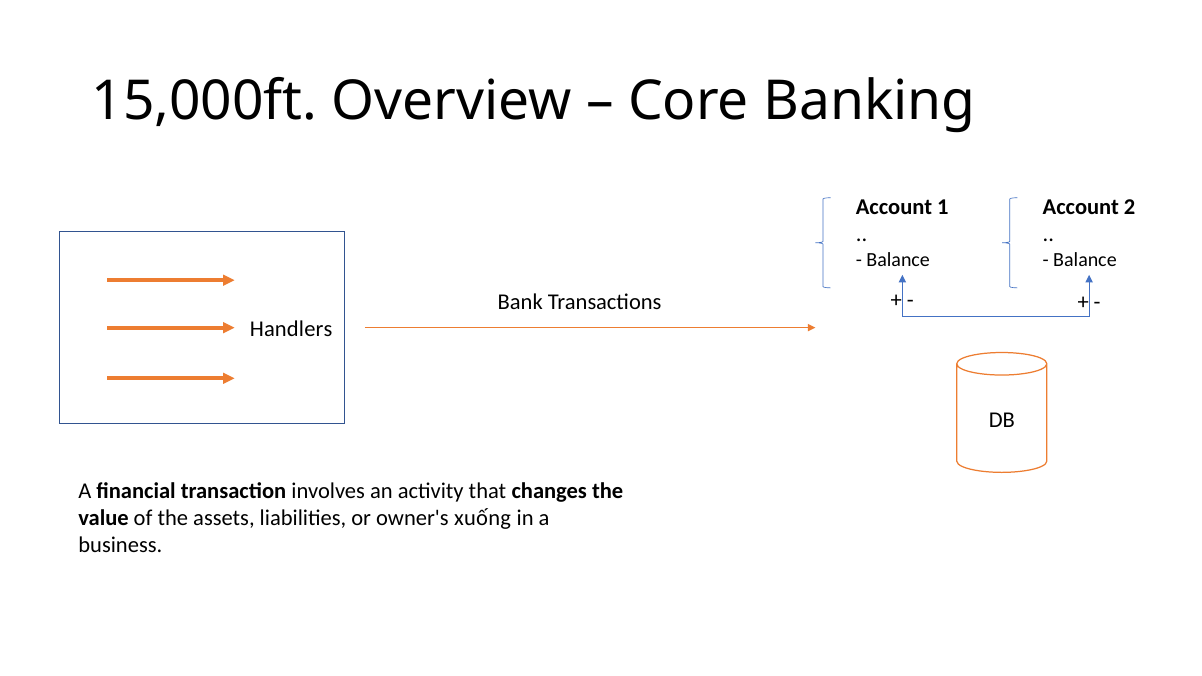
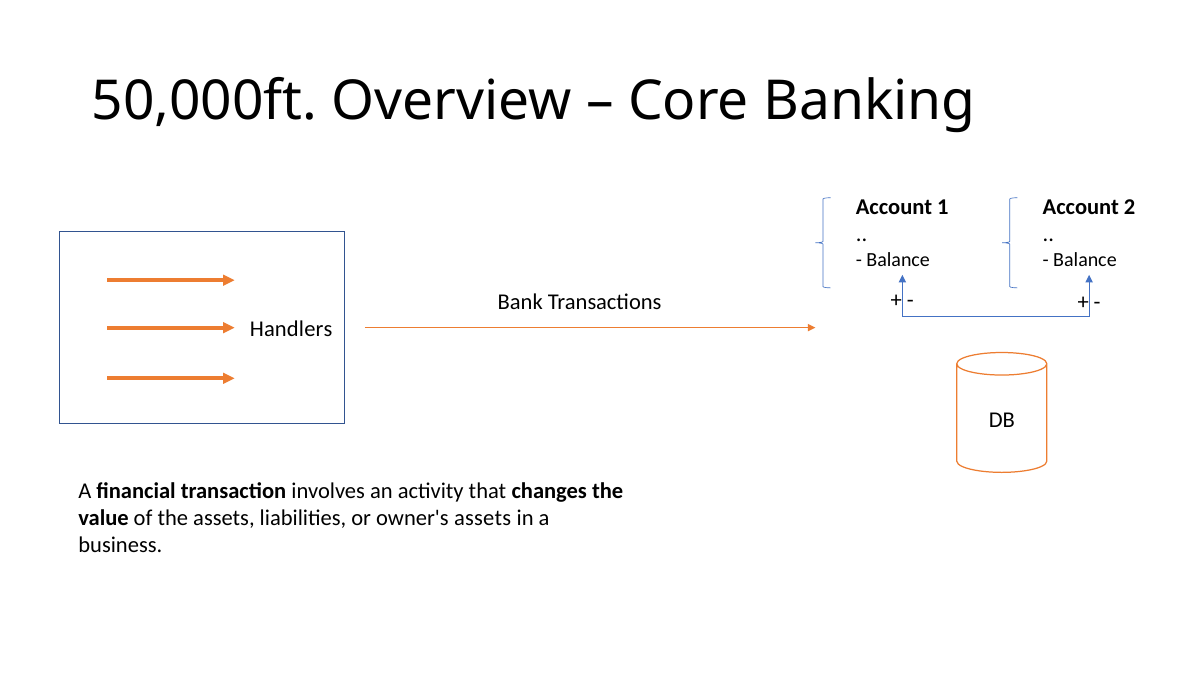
15,000ft: 15,000ft -> 50,000ft (205, 101)
owner's xuống: xuống -> assets (483, 518)
